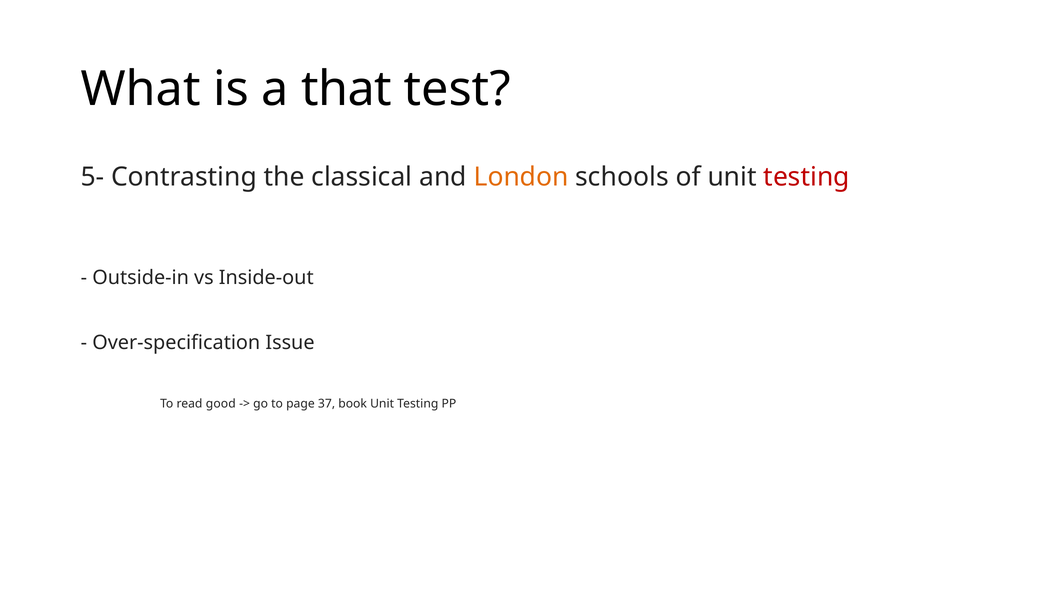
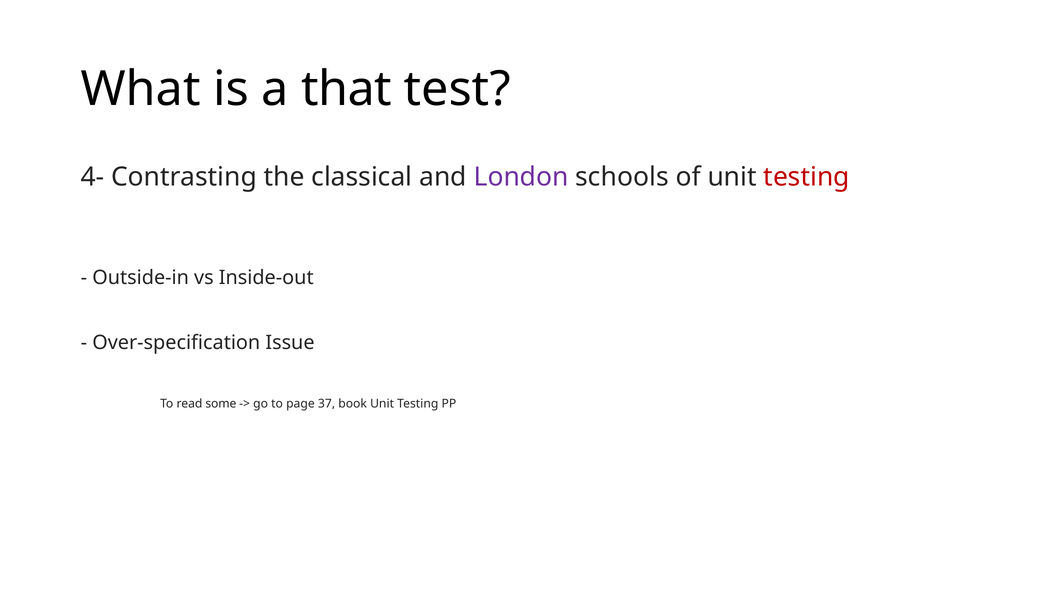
5-: 5- -> 4- (93, 177)
London colour: orange -> purple (521, 177)
good: good -> some (221, 403)
